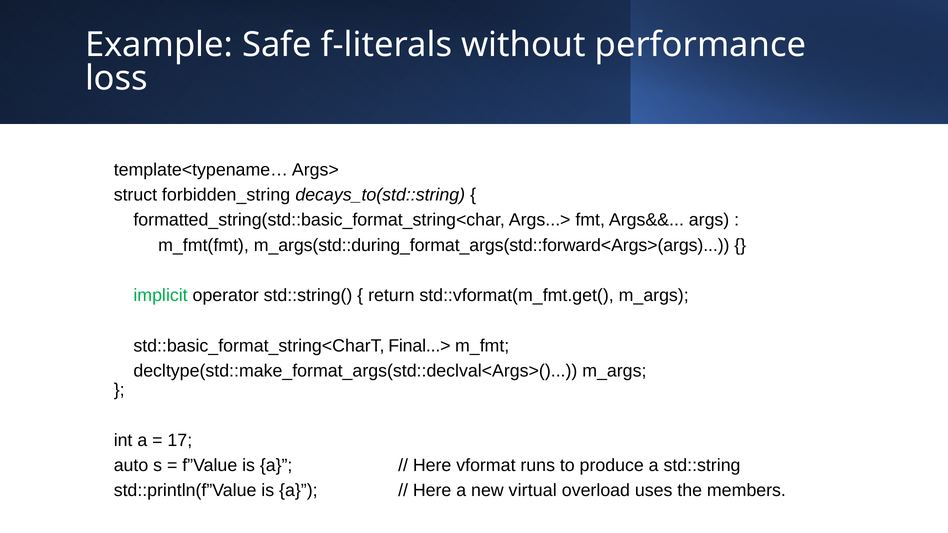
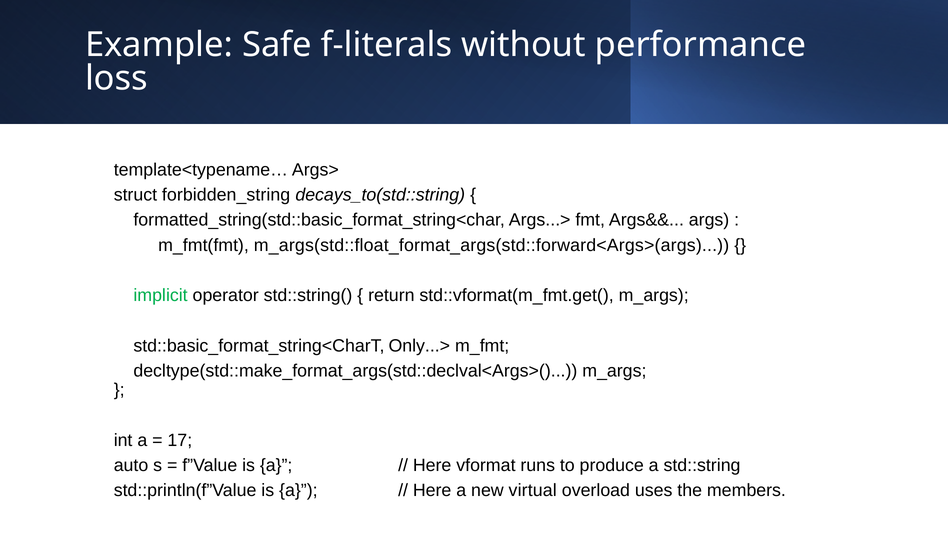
m_args(std::during_format_args(std::forward<Args>(args: m_args(std::during_format_args(std::forward<Args>(args -> m_args(std::float_format_args(std::forward<Args>(args (492, 245)
Final...>: Final...> -> Only...> (419, 346)
